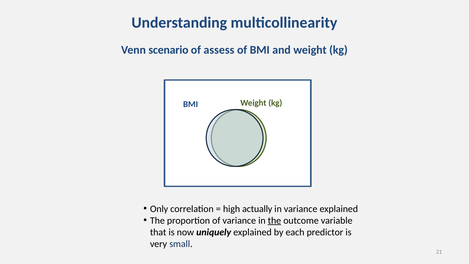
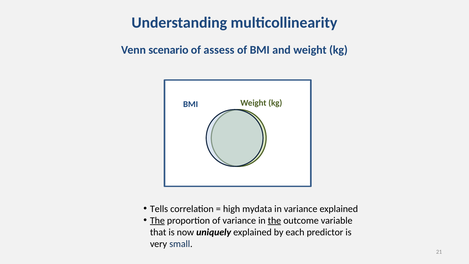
Only: Only -> Tells (159, 209)
actually: actually -> mydata (257, 209)
The underline: none -> present (157, 220)
